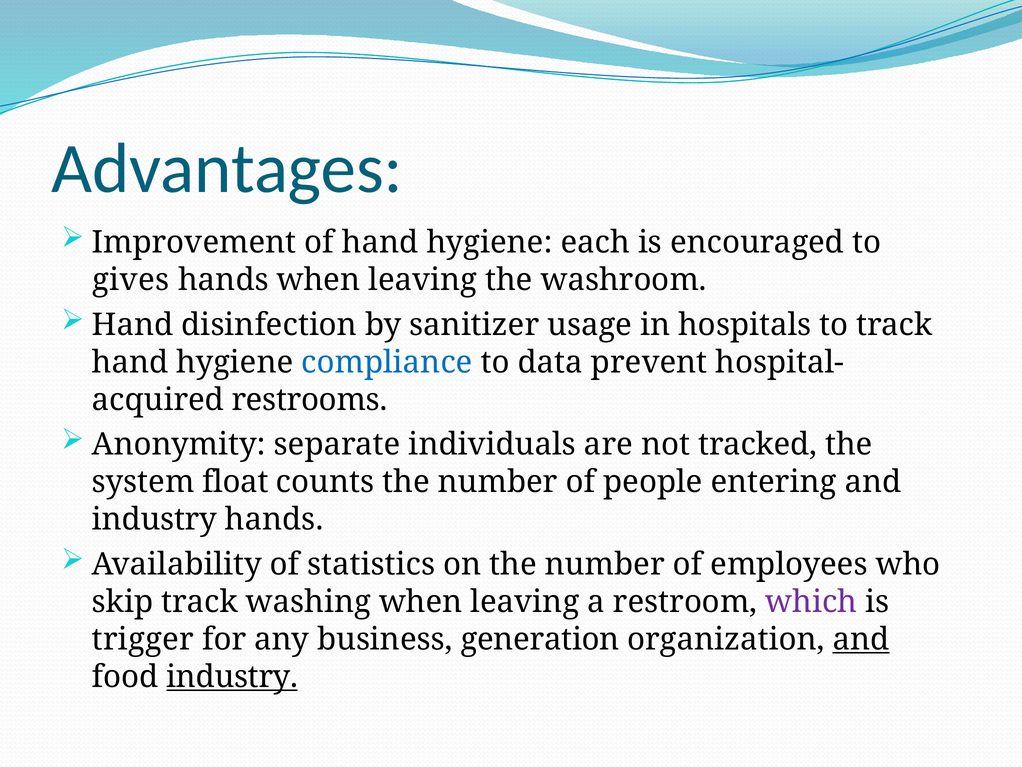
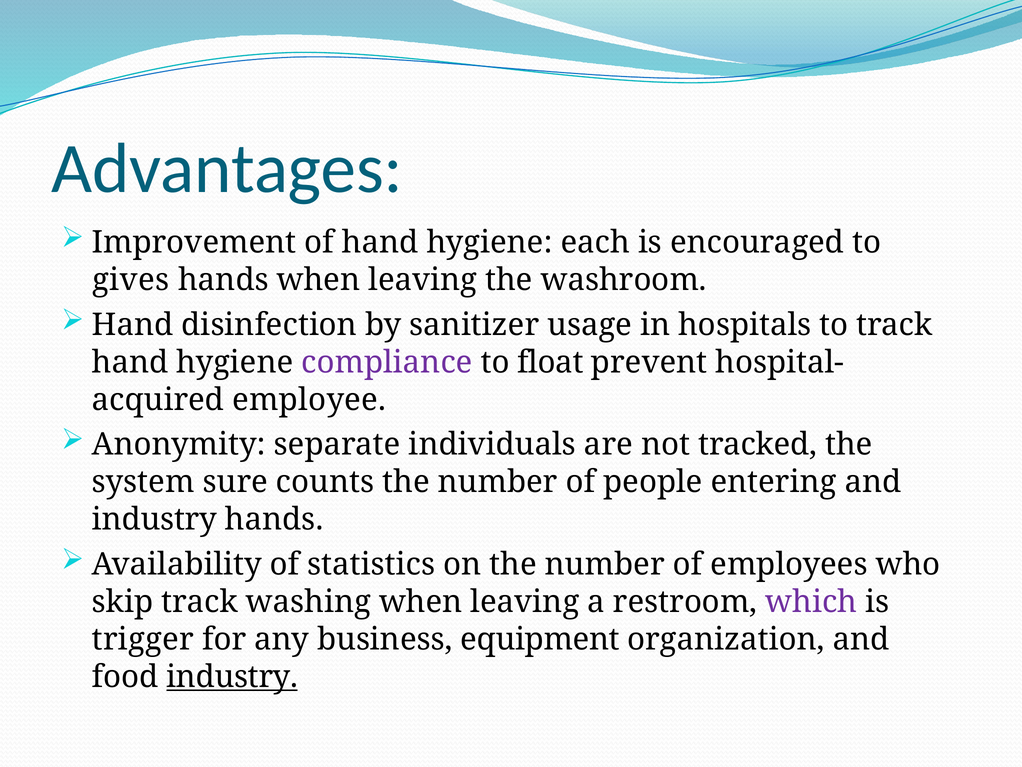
compliance colour: blue -> purple (387, 362)
data: data -> float (550, 362)
restrooms: restrooms -> employee (309, 399)
float: float -> sure (235, 482)
generation: generation -> equipment (540, 639)
and underline: present -> none (861, 639)
